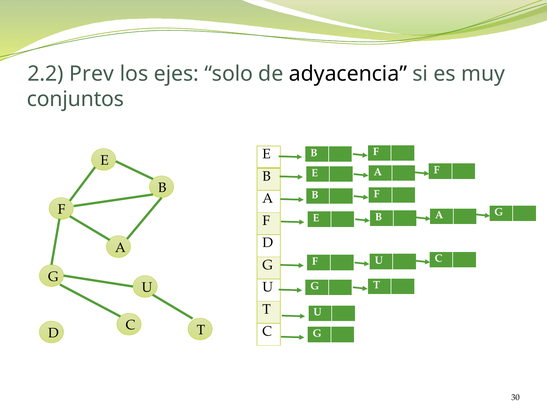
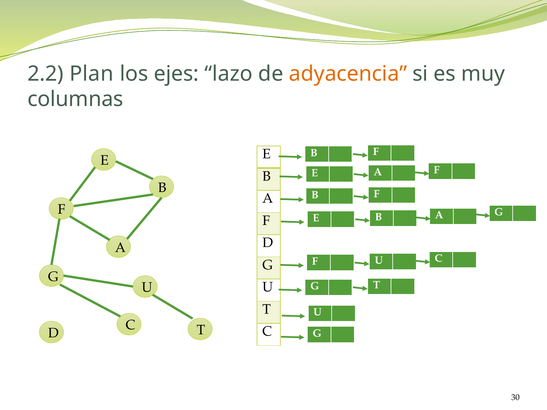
Prev: Prev -> Plan (92, 74)
solo: solo -> lazo (229, 74)
adyacencia colour: black -> orange (348, 74)
conjuntos: conjuntos -> columnas (75, 99)
